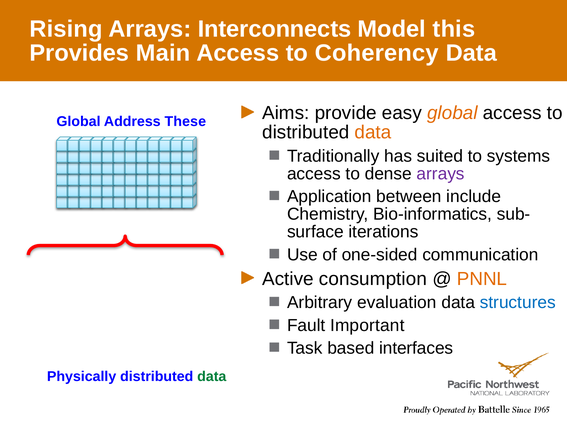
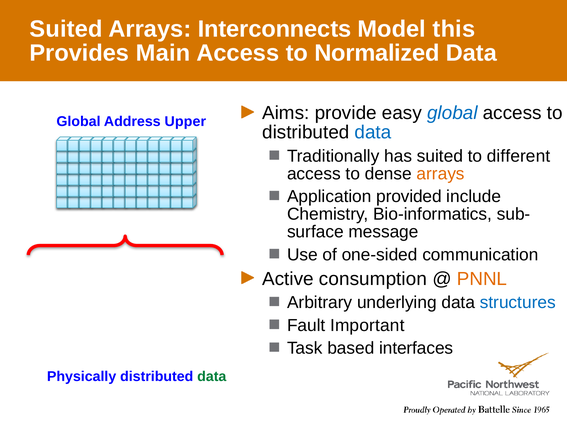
Rising: Rising -> Suited (66, 29)
Coherency: Coherency -> Normalized (377, 53)
global colour: orange -> blue (452, 113)
These: These -> Upper (185, 122)
data colour: orange -> blue (373, 132)
systems: systems -> different (519, 156)
arrays colour: purple -> orange (441, 174)
between: between -> provided (409, 197)
iterations: iterations -> message (383, 232)
evaluation: evaluation -> underlying (397, 303)
